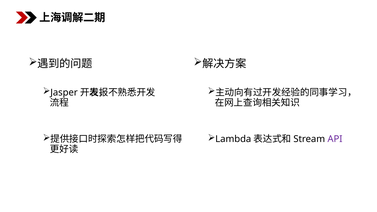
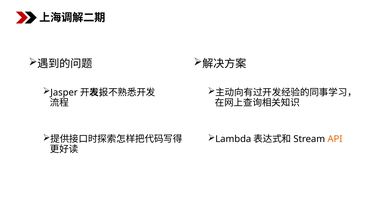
API colour: purple -> orange (335, 139)
